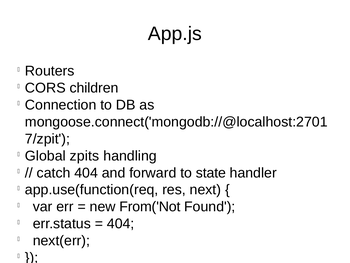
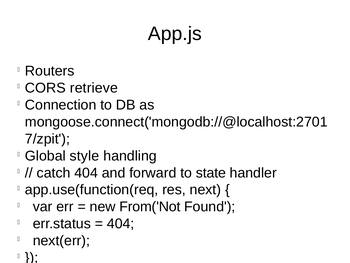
children: children -> retrieve (94, 88)
zpits: zpits -> style (85, 156)
